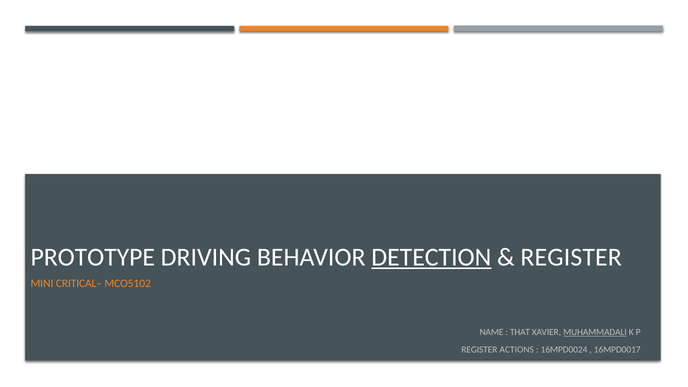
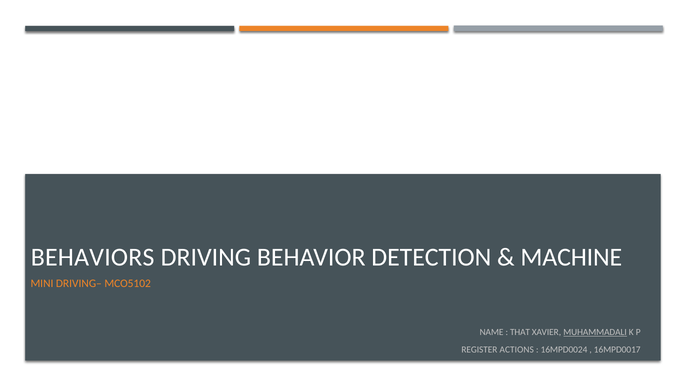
PROTOTYPE: PROTOTYPE -> BEHAVIORS (93, 257)
DETECTION underline: present -> none (431, 257)
REGISTER: REGISTER -> MACHINE (571, 257)
CRITICAL–: CRITICAL– -> DRIVING– (79, 284)
